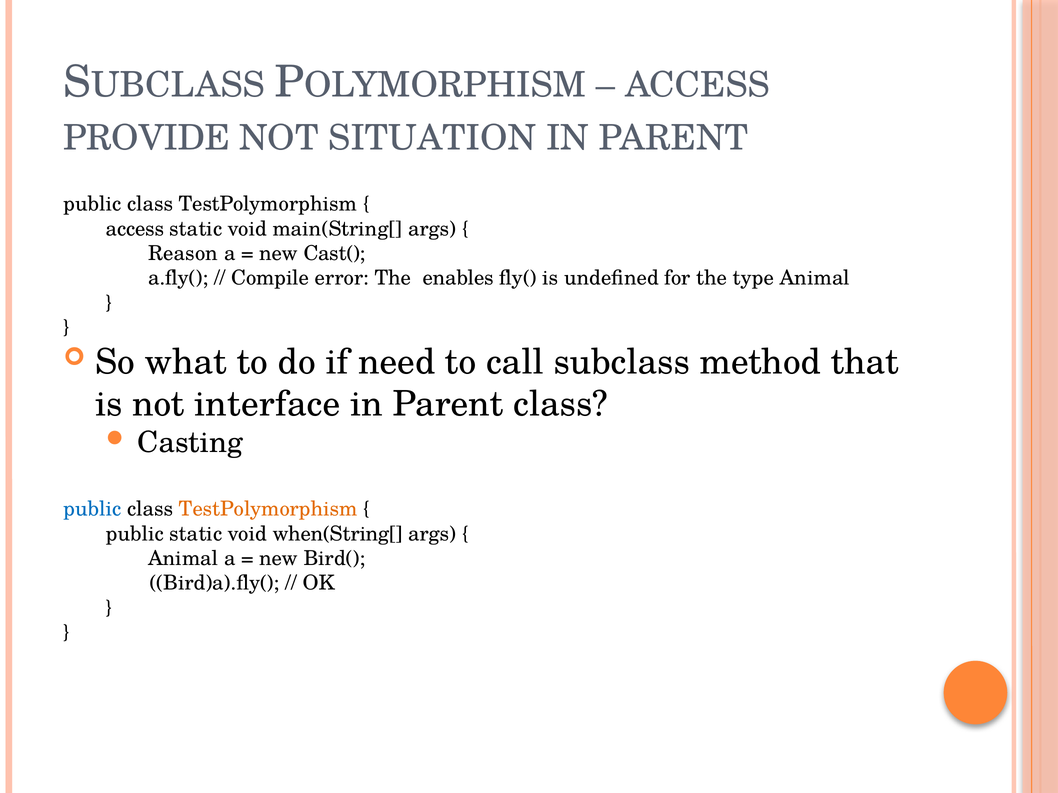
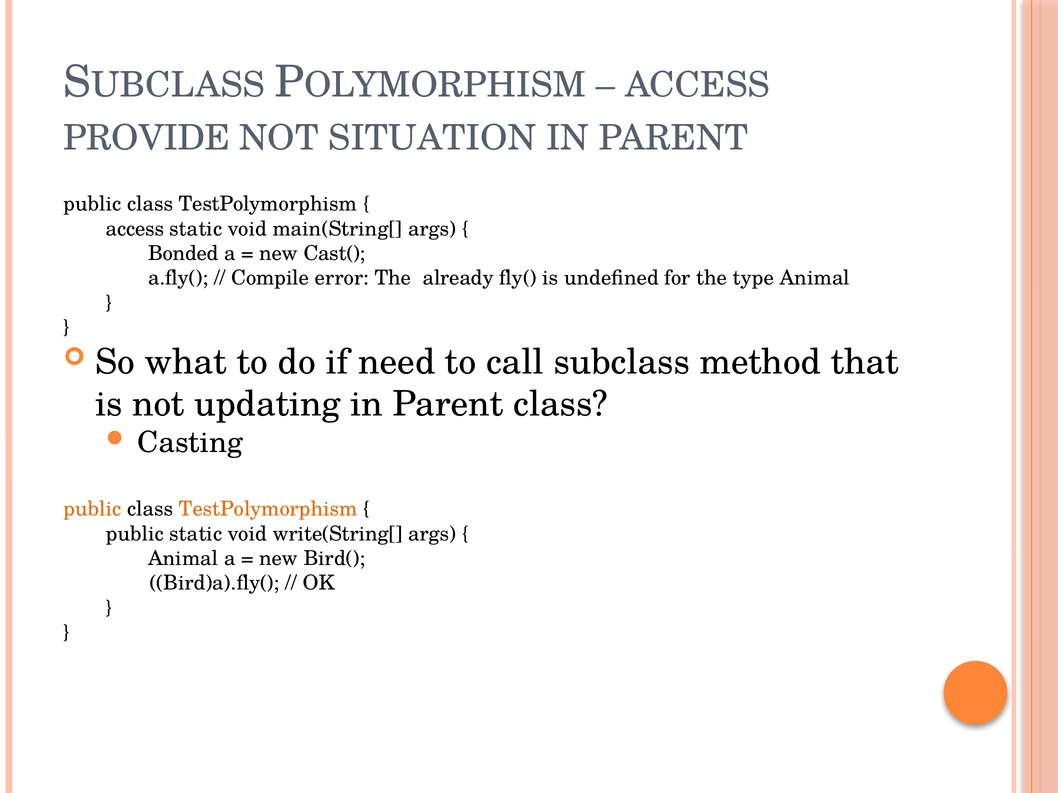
Reason: Reason -> Bonded (183, 254)
enables: enables -> already (458, 278)
interface: interface -> updating (267, 405)
public colour: blue -> orange (92, 509)
when(String[: when(String[ -> write(String[ (338, 534)
